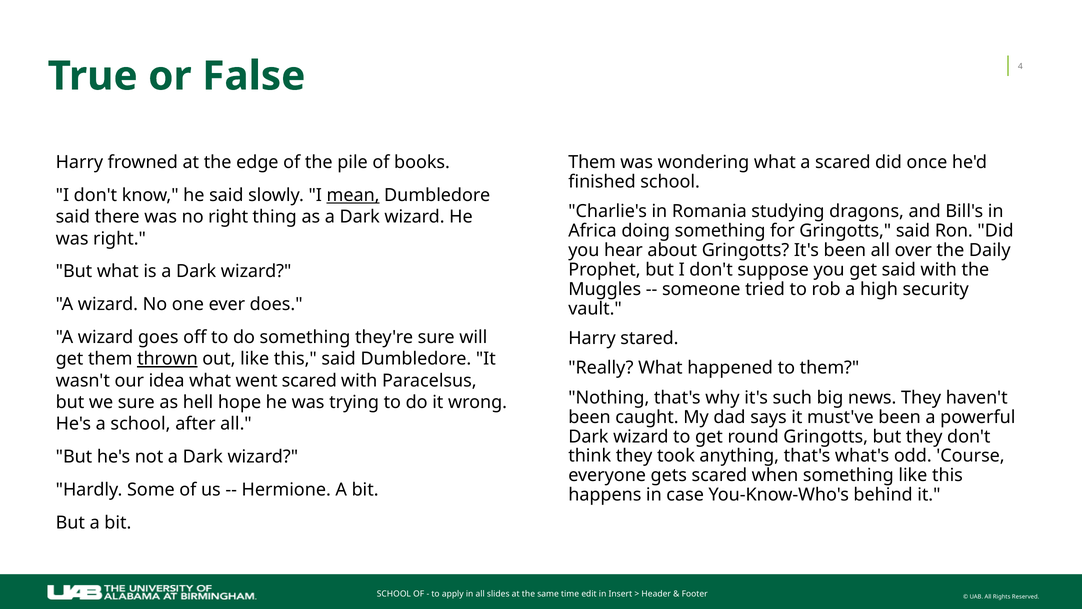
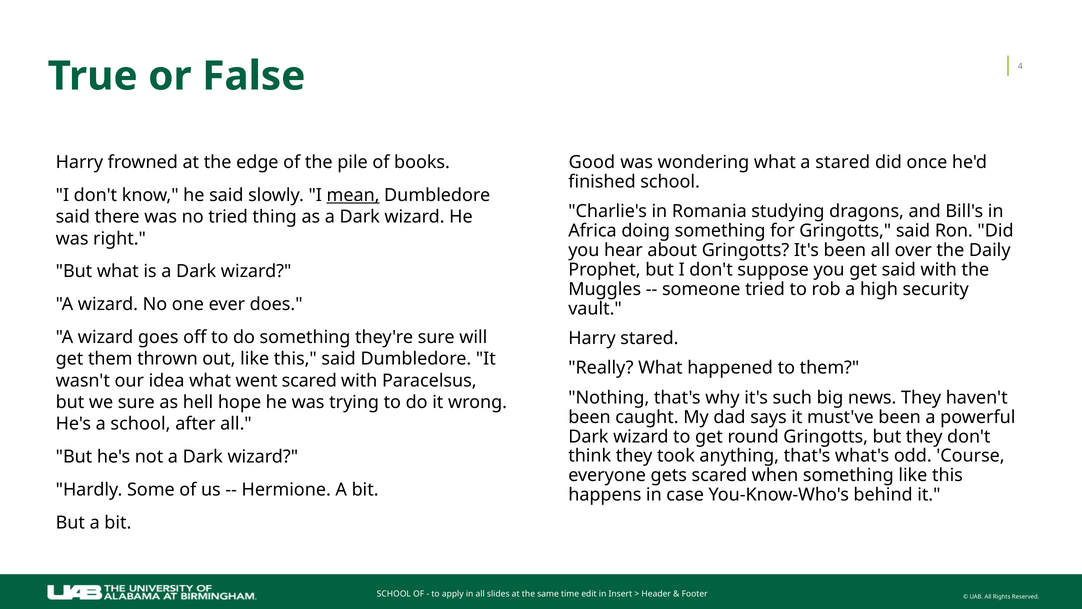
Them: Them -> Good (592, 162)
a scared: scared -> stared (843, 162)
no right: right -> tried (228, 217)
thrown underline: present -> none (167, 359)
